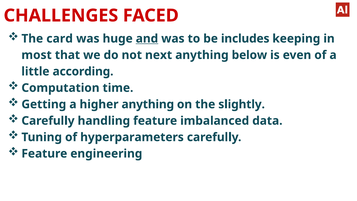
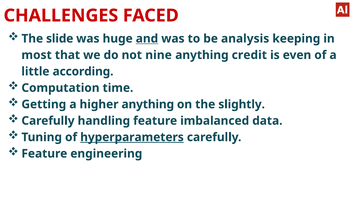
card: card -> slide (60, 39)
includes: includes -> analysis (245, 39)
next: next -> nine (159, 55)
below: below -> credit (249, 55)
hyperparameters underline: none -> present (132, 137)
